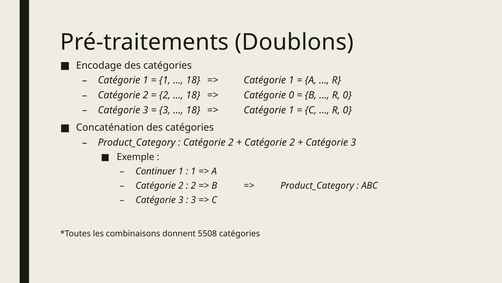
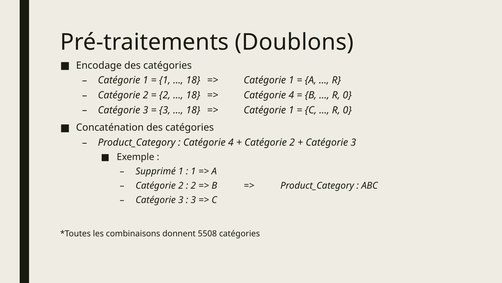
0: 0 -> 4 (291, 95)
2: 2 -> 4 (231, 142)
Continuer: Continuer -> Supprimé (156, 171)
